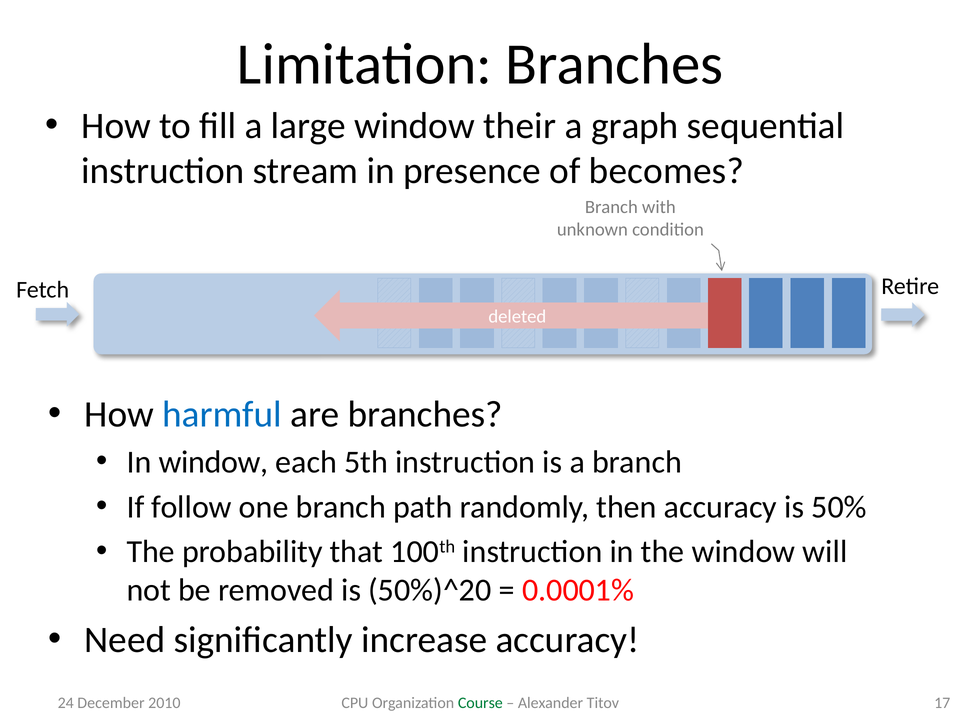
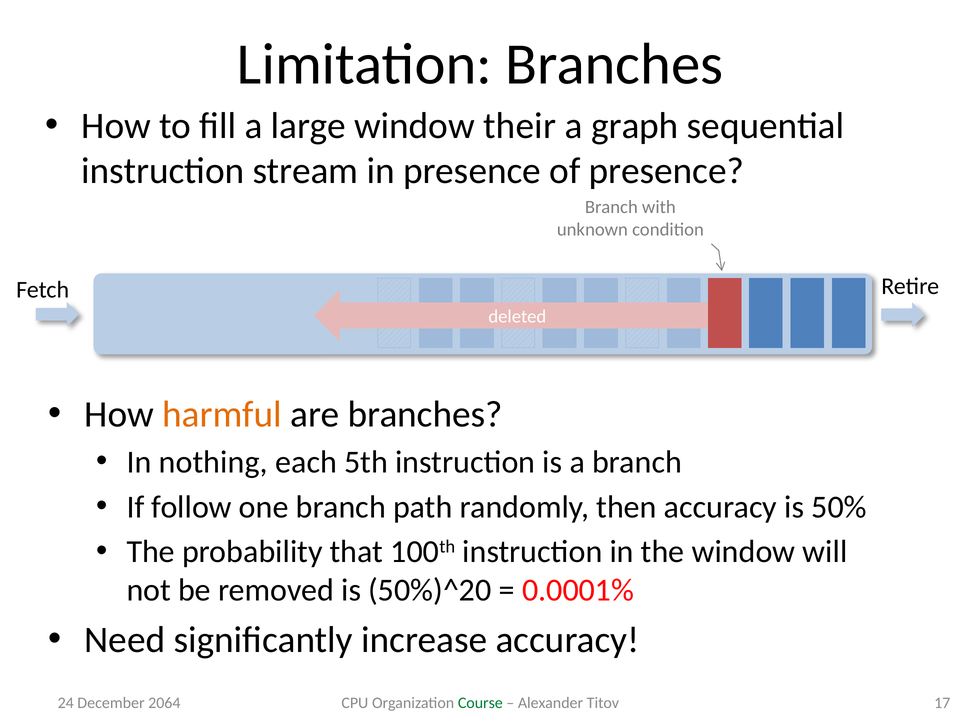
of becomes: becomes -> presence (666, 171)
harmful colour: blue -> orange (222, 414)
In window: window -> nothing (213, 462)
2010: 2010 -> 2064 (164, 703)
